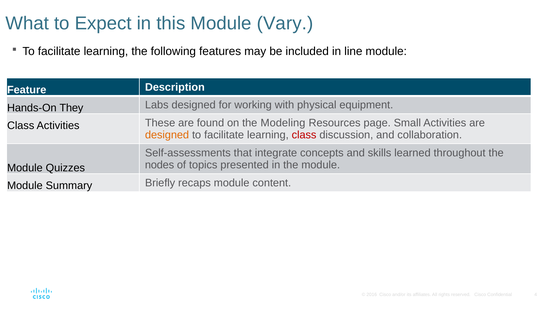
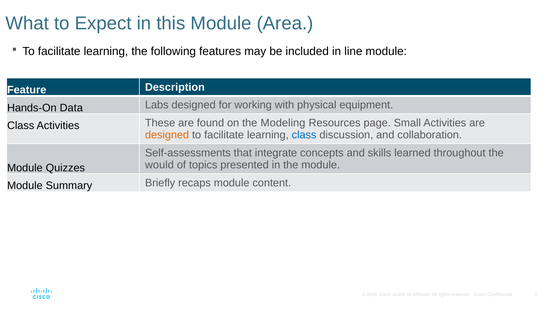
Vary: Vary -> Area (285, 23)
They: They -> Data (71, 108)
class colour: red -> blue (304, 135)
nodes: nodes -> would (159, 165)
